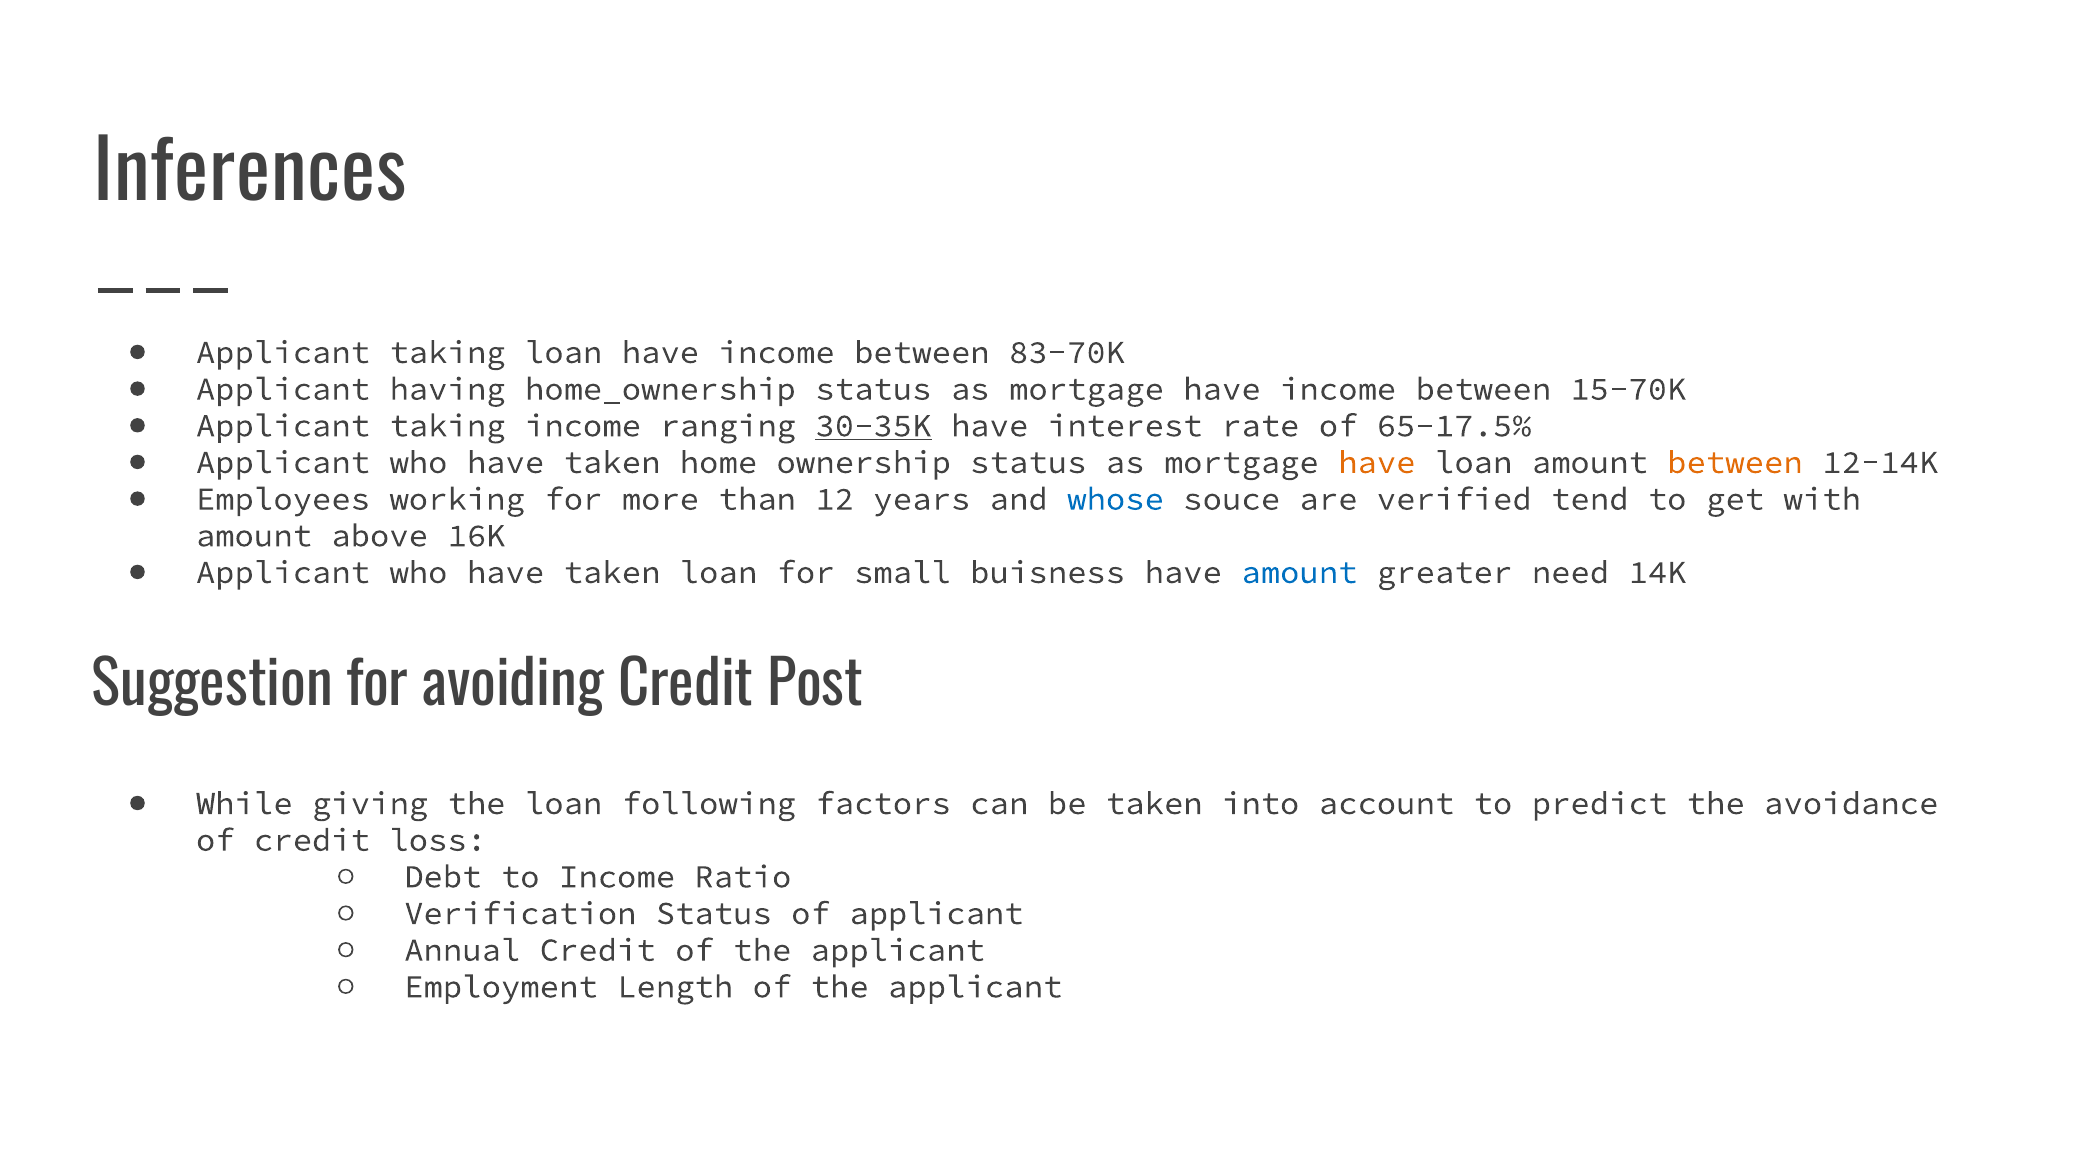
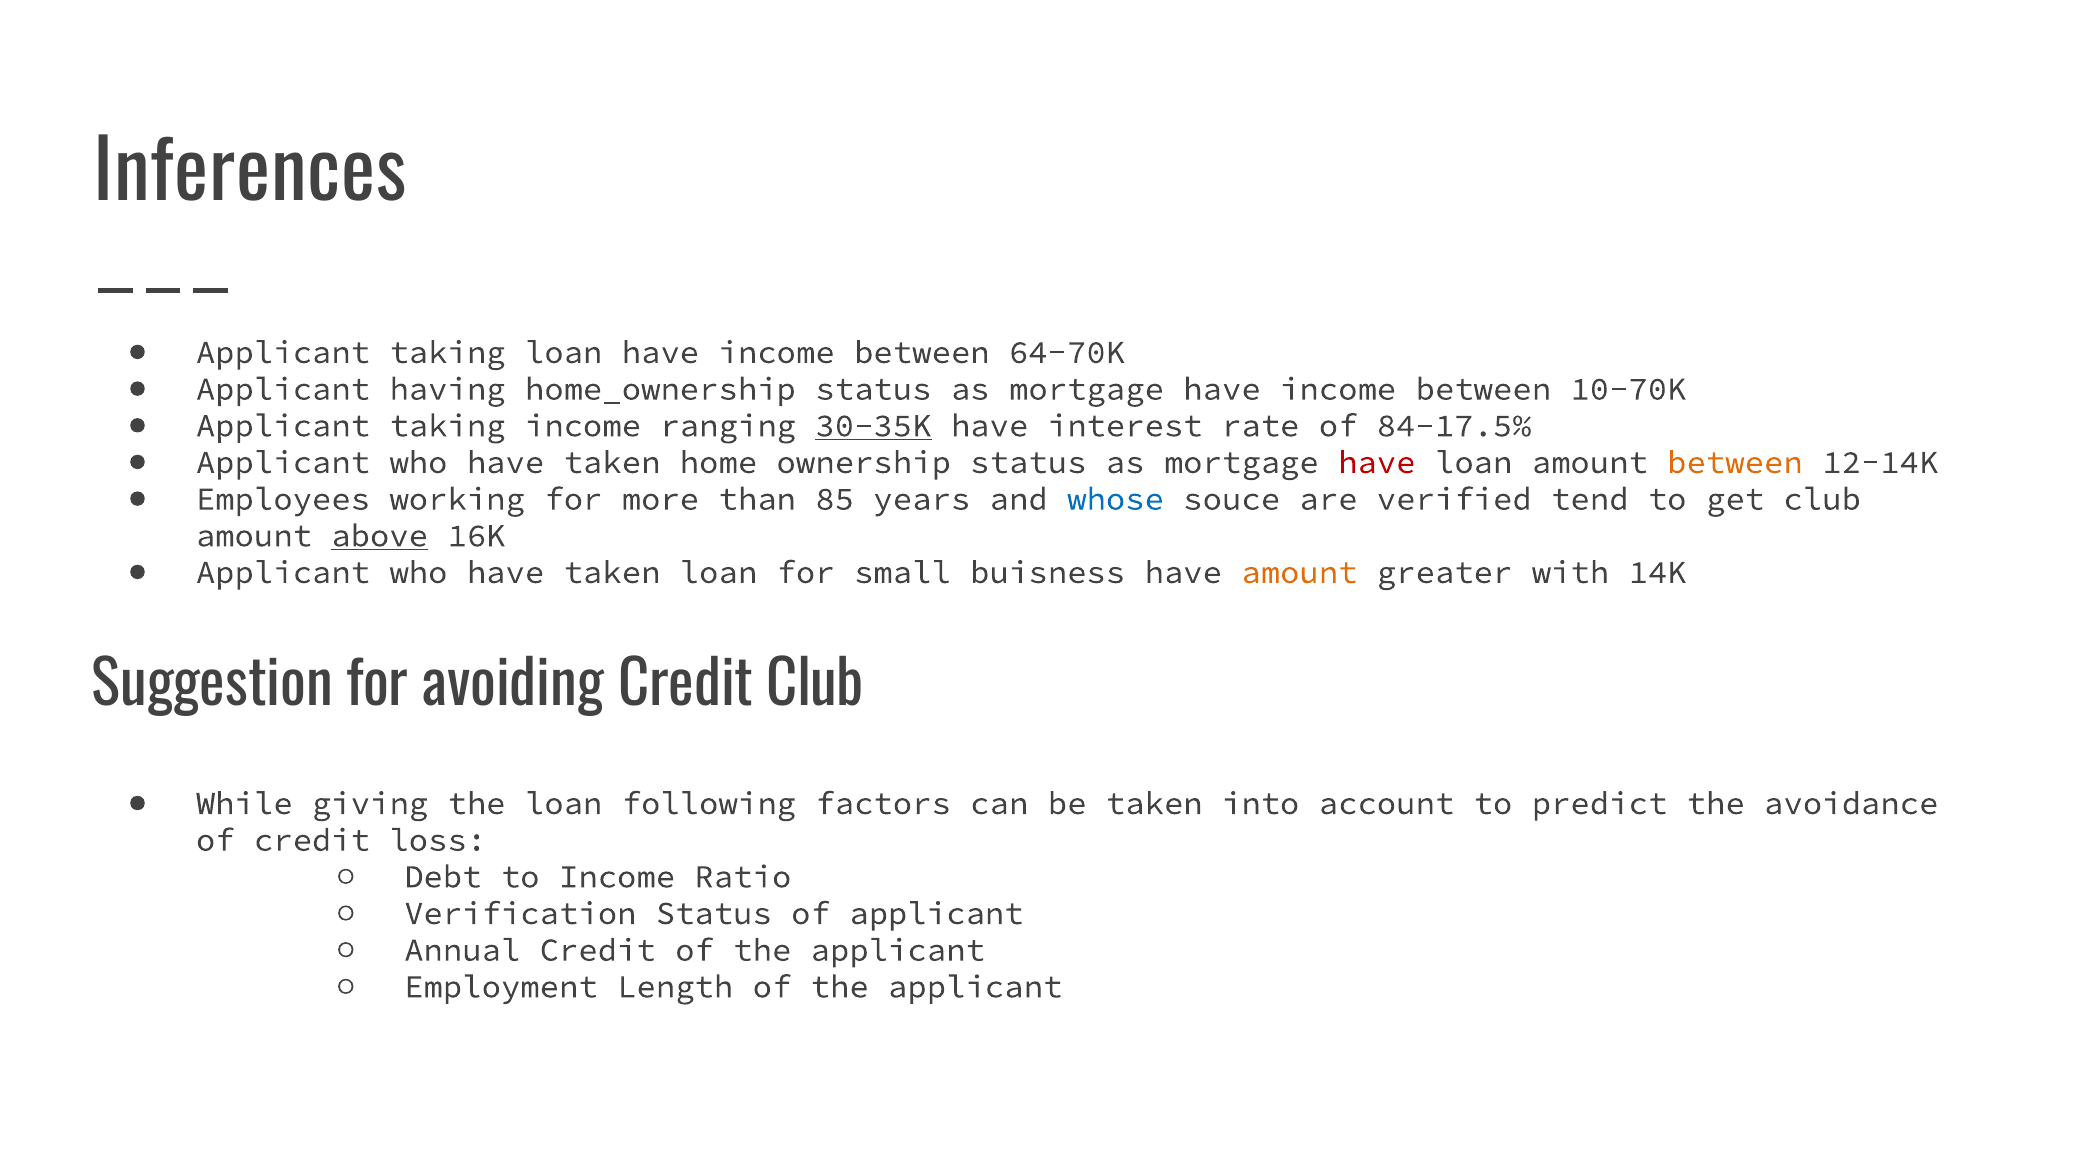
83-70K: 83-70K -> 64-70K (1067, 352)
15-70K: 15-70K -> 10-70K (1628, 389)
65-17.5%: 65-17.5% -> 84-17.5% (1454, 426)
have colour: orange -> red (1377, 462)
12: 12 -> 85 (835, 499)
get with: with -> club (1822, 499)
above underline: none -> present (380, 536)
amount colour: blue -> orange (1299, 572)
need: need -> with (1570, 572)
Credit Post: Post -> Club (815, 685)
